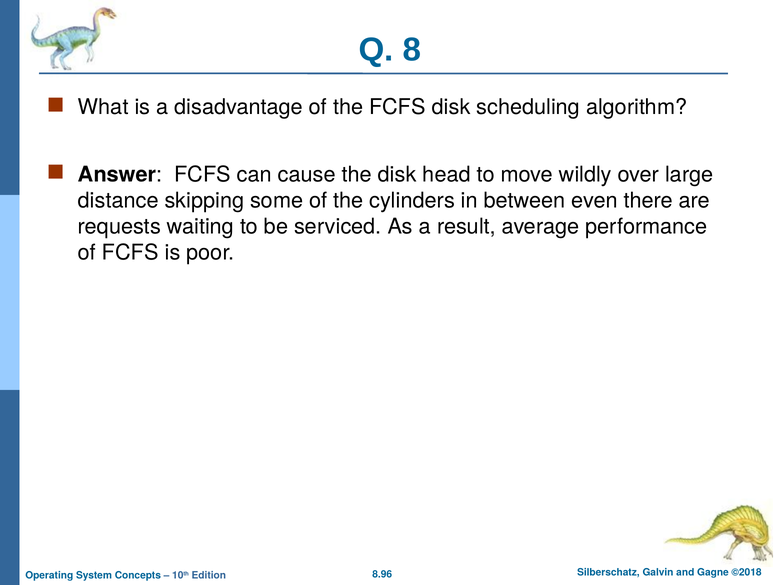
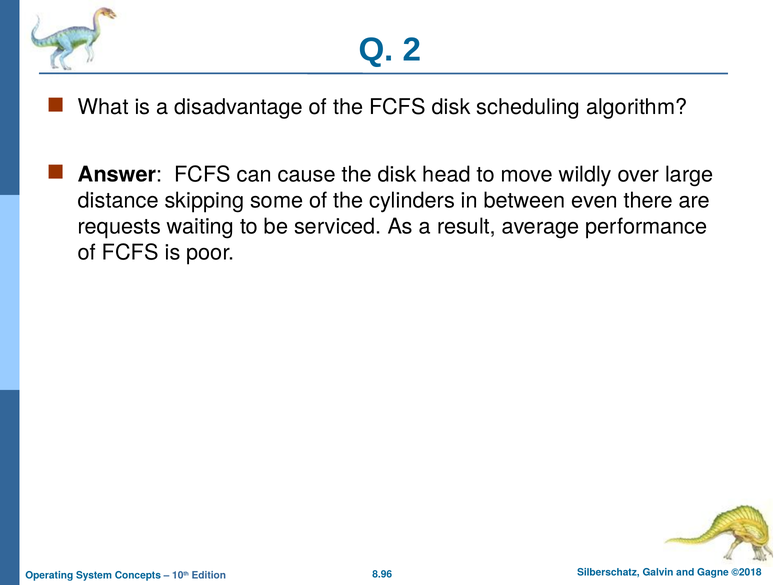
8: 8 -> 2 (412, 50)
